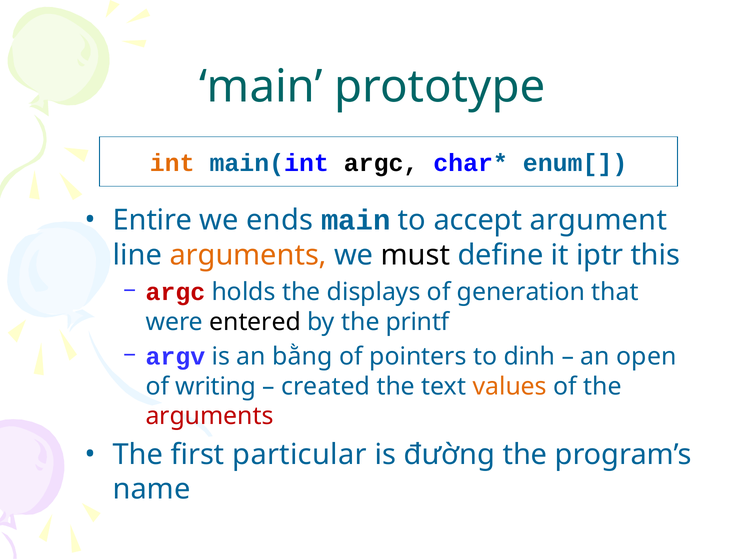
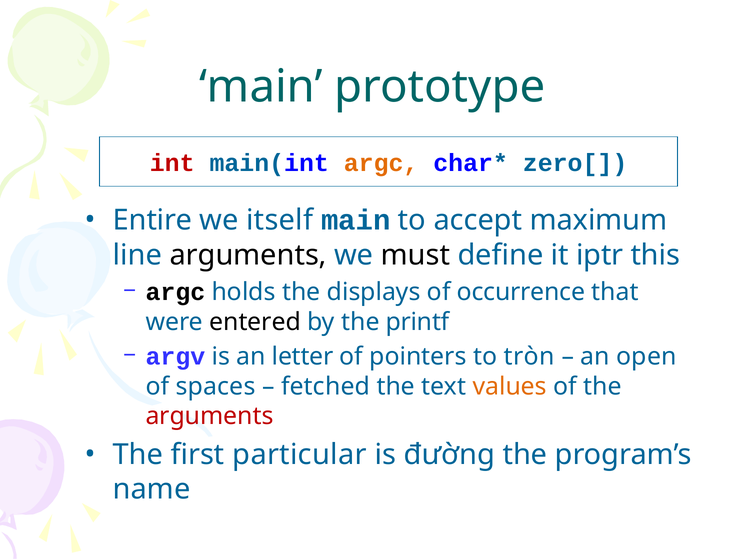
int colour: orange -> red (172, 163)
argc colour: black -> orange (381, 163)
enum[: enum[ -> zero[ (575, 163)
ends: ends -> itself (280, 220)
argument: argument -> maximum (599, 220)
arguments colour: orange -> black (248, 255)
argc colour: red -> black (175, 292)
generation: generation -> occurrence (521, 292)
bằng: bằng -> letter (303, 357)
dinh: dinh -> tròn (529, 357)
writing: writing -> spaces (215, 387)
created: created -> fetched (326, 387)
